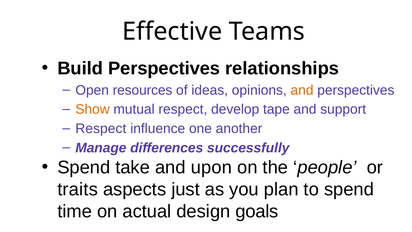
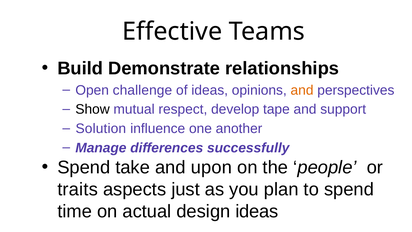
Build Perspectives: Perspectives -> Demonstrate (164, 68)
resources: resources -> challenge (142, 90)
Show colour: orange -> black (93, 109)
Respect: Respect -> Solution (101, 129)
design goals: goals -> ideas (257, 211)
